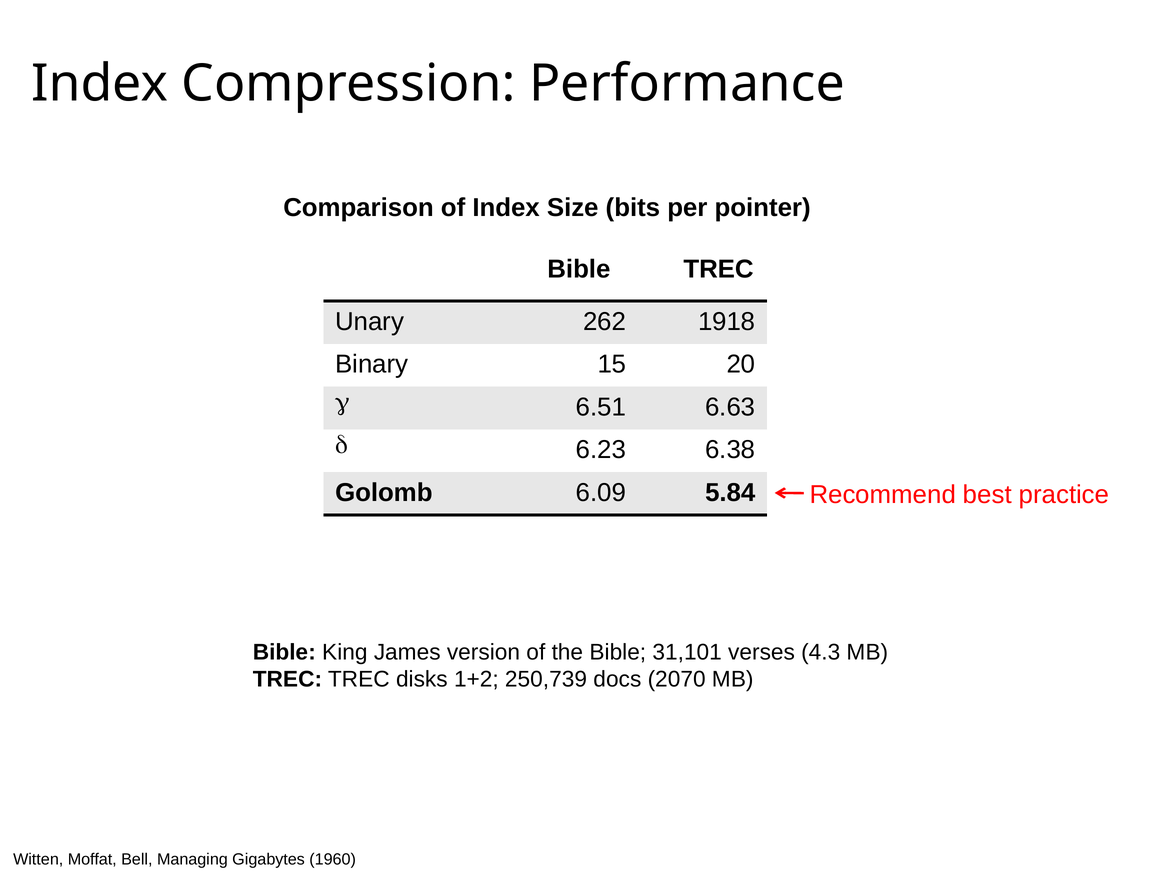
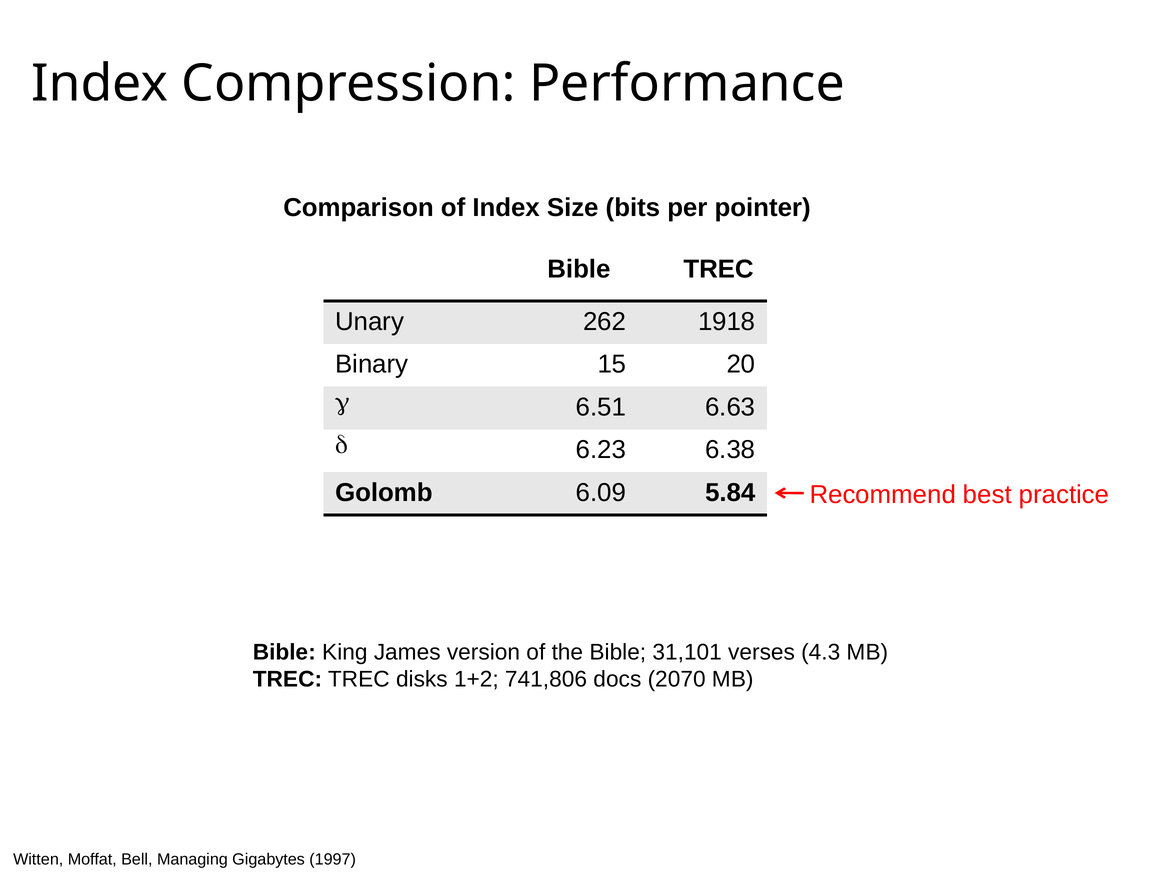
250,739: 250,739 -> 741,806 (546, 679)
1960: 1960 -> 1997 (333, 859)
